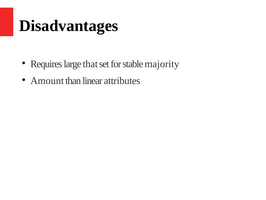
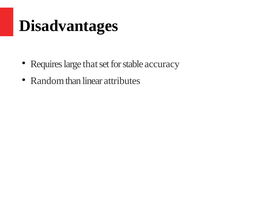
majority: majority -> accuracy (162, 64)
Amount: Amount -> Random (47, 81)
